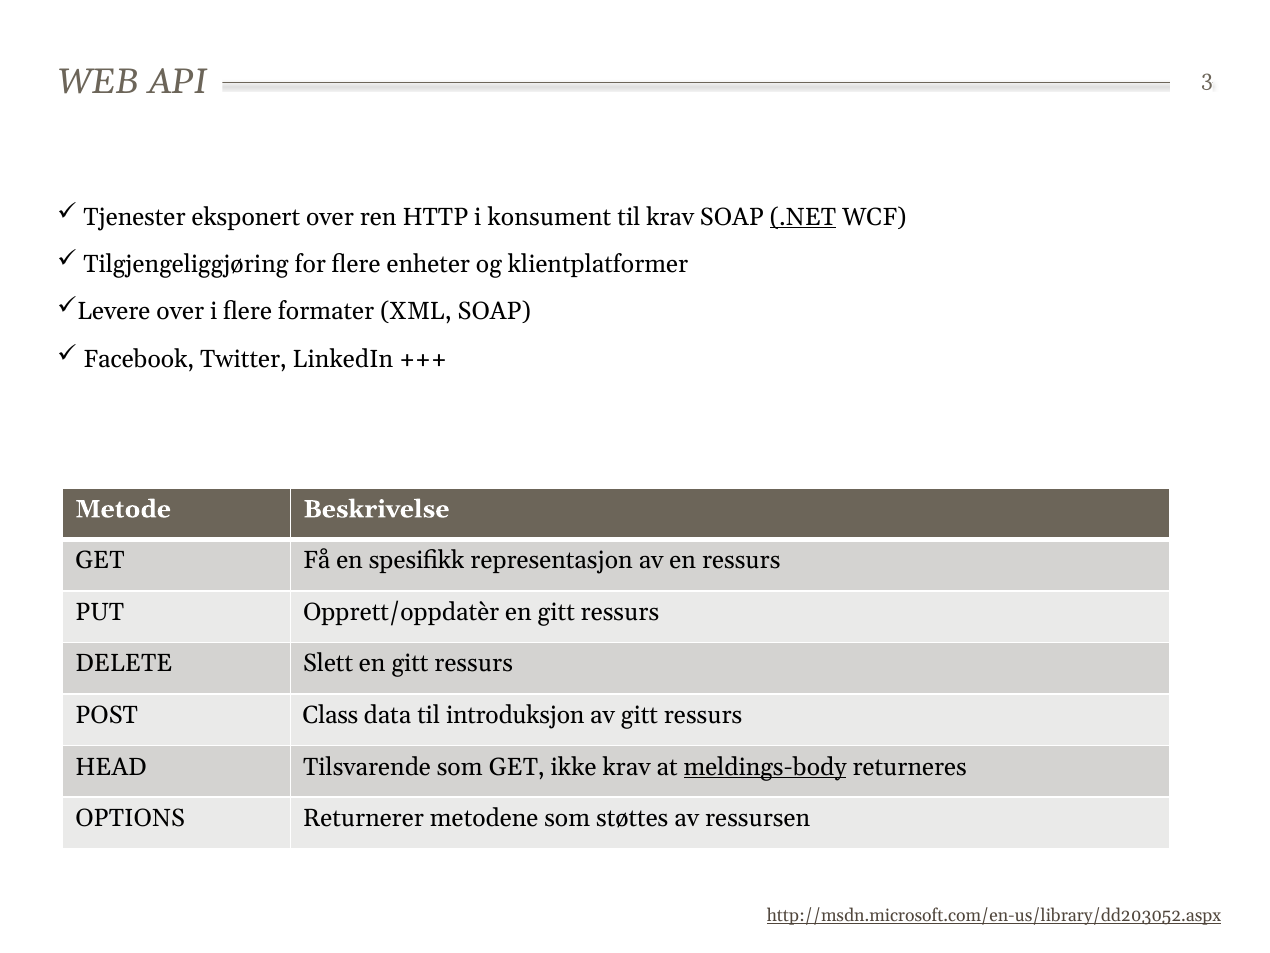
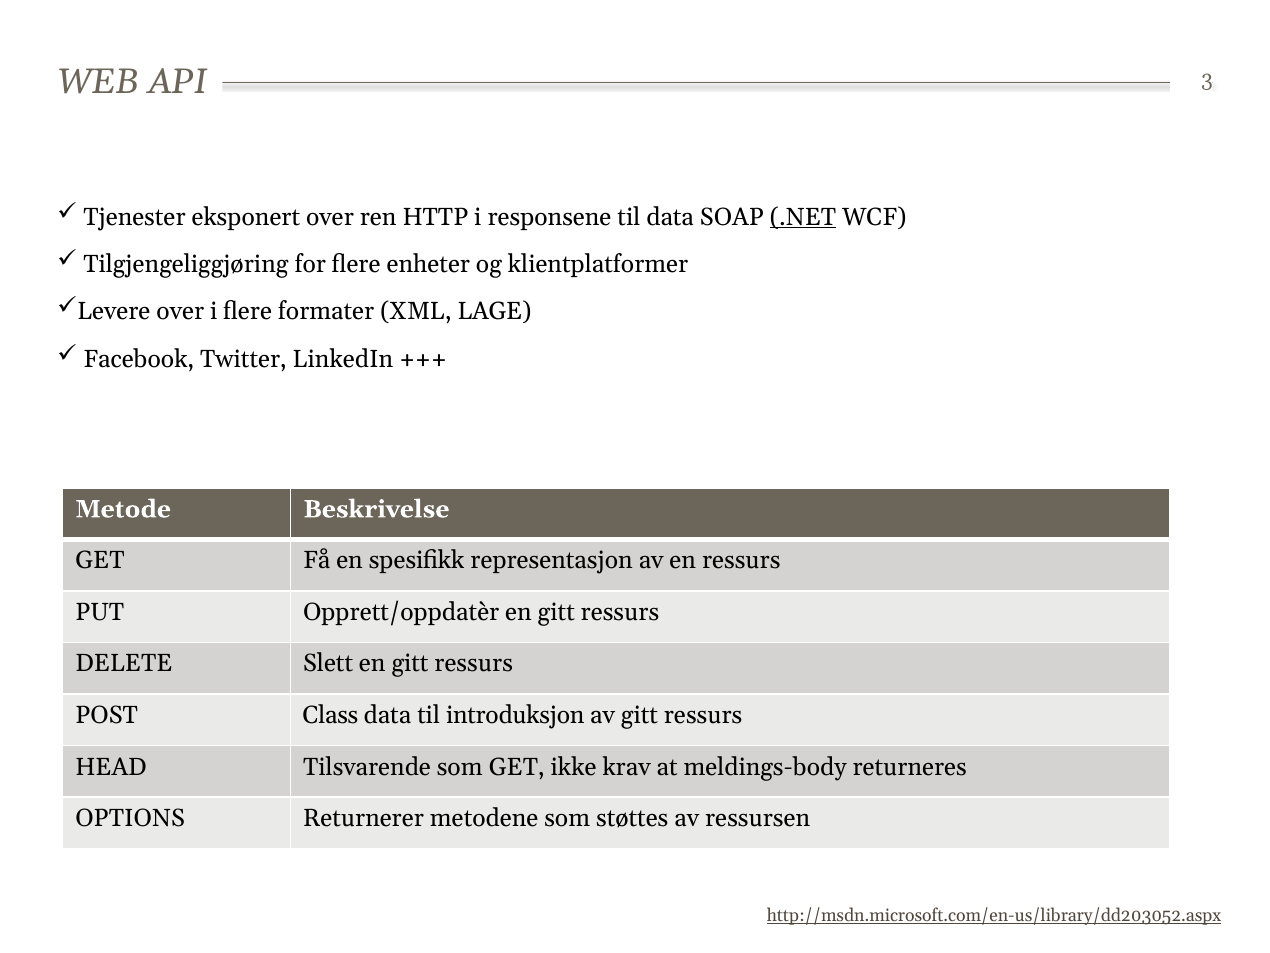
konsument: konsument -> responsene (549, 217)
til krav: krav -> data (670, 217)
XML SOAP: SOAP -> LAGE (494, 311)
meldings-body underline: present -> none (765, 766)
